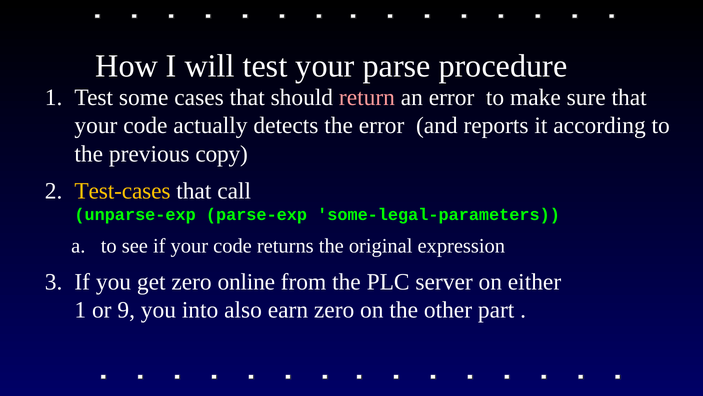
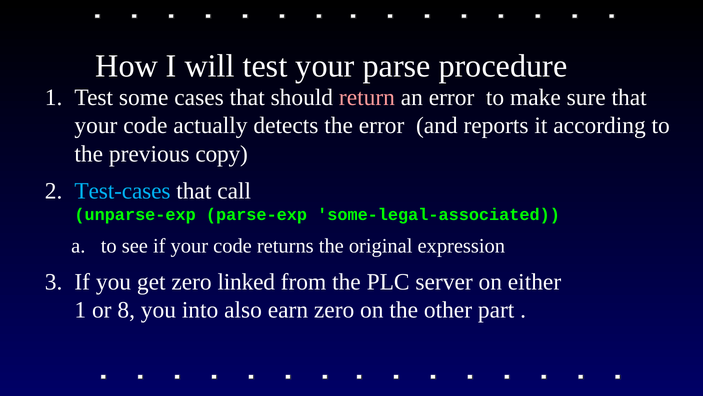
Test-cases colour: yellow -> light blue (123, 191)
some-legal-parameters: some-legal-parameters -> some-legal-associated (439, 215)
online: online -> linked (246, 281)
9: 9 -> 8 (126, 310)
